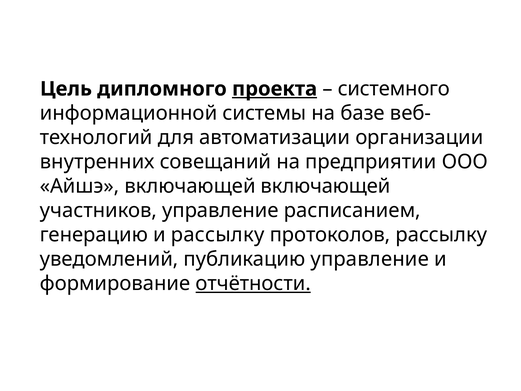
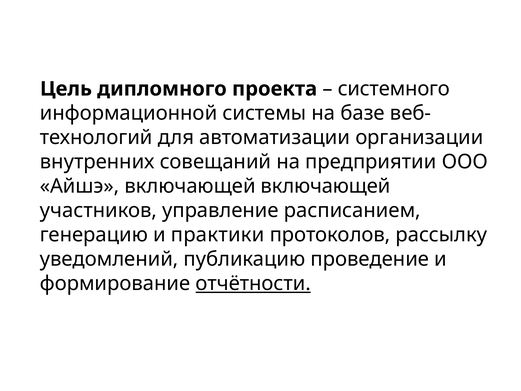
проекта underline: present -> none (275, 89)
и рассылку: рассылку -> практики (218, 235)
публикацию управление: управление -> проведение (370, 259)
